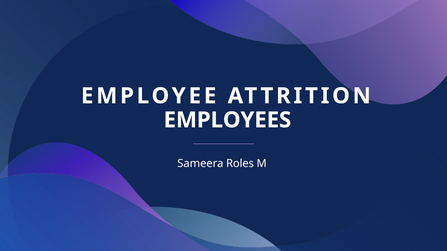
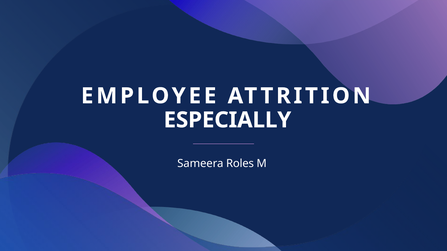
EMPLOYEES: EMPLOYEES -> ESPECIALLY (227, 120)
